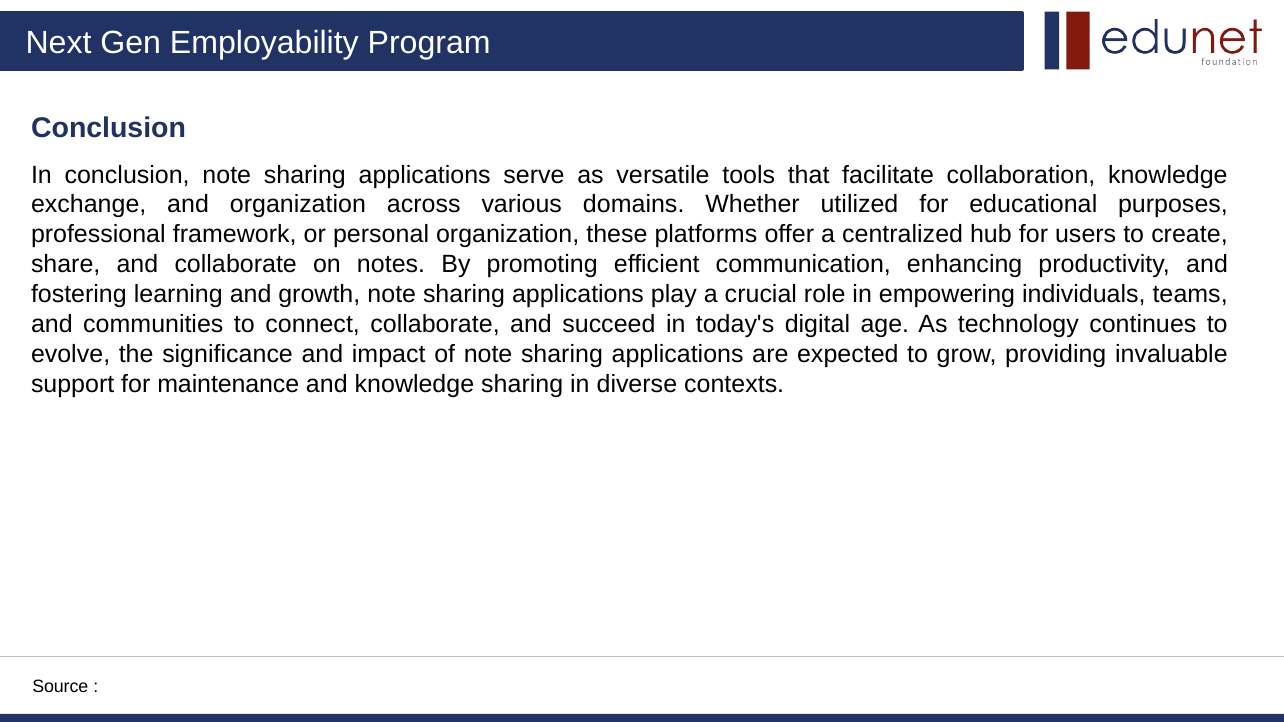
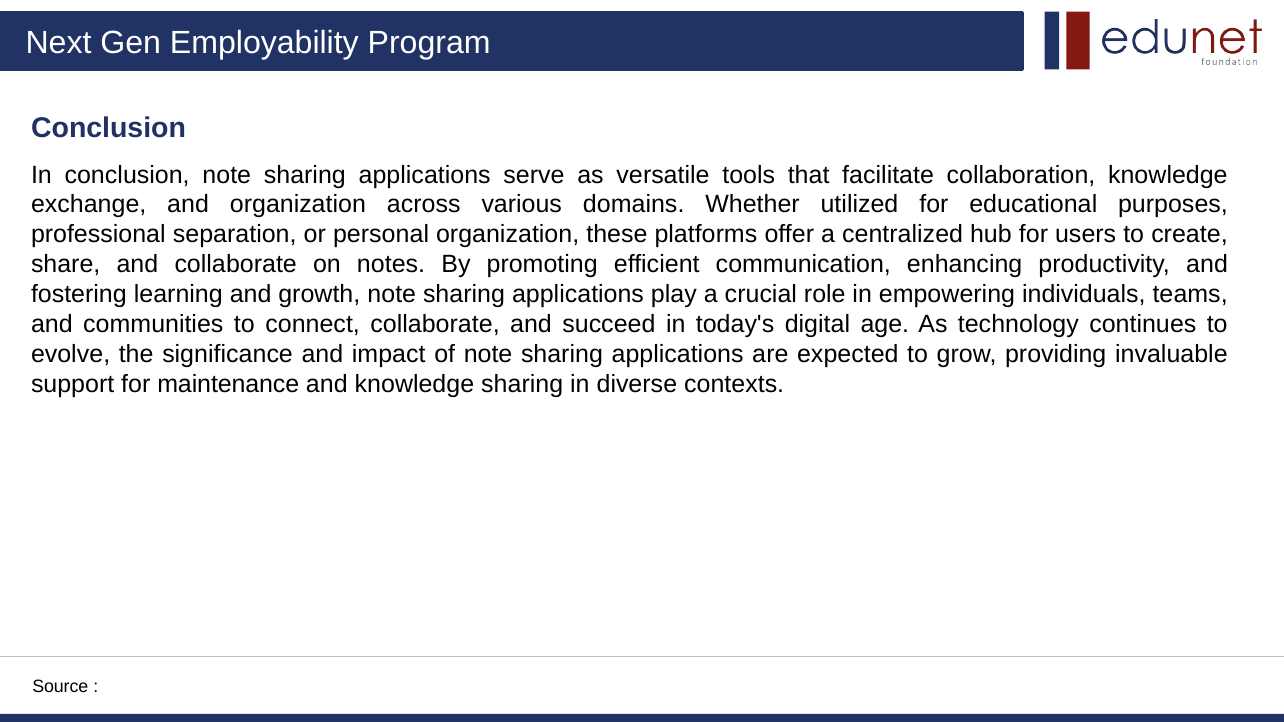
framework: framework -> separation (235, 235)
